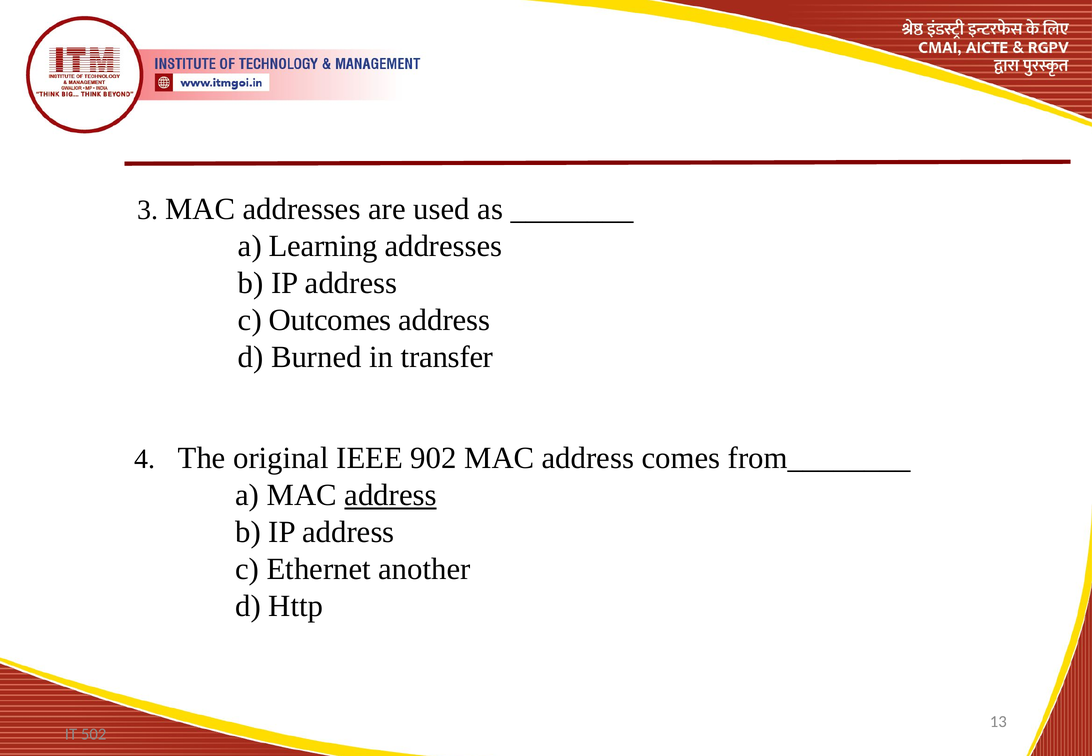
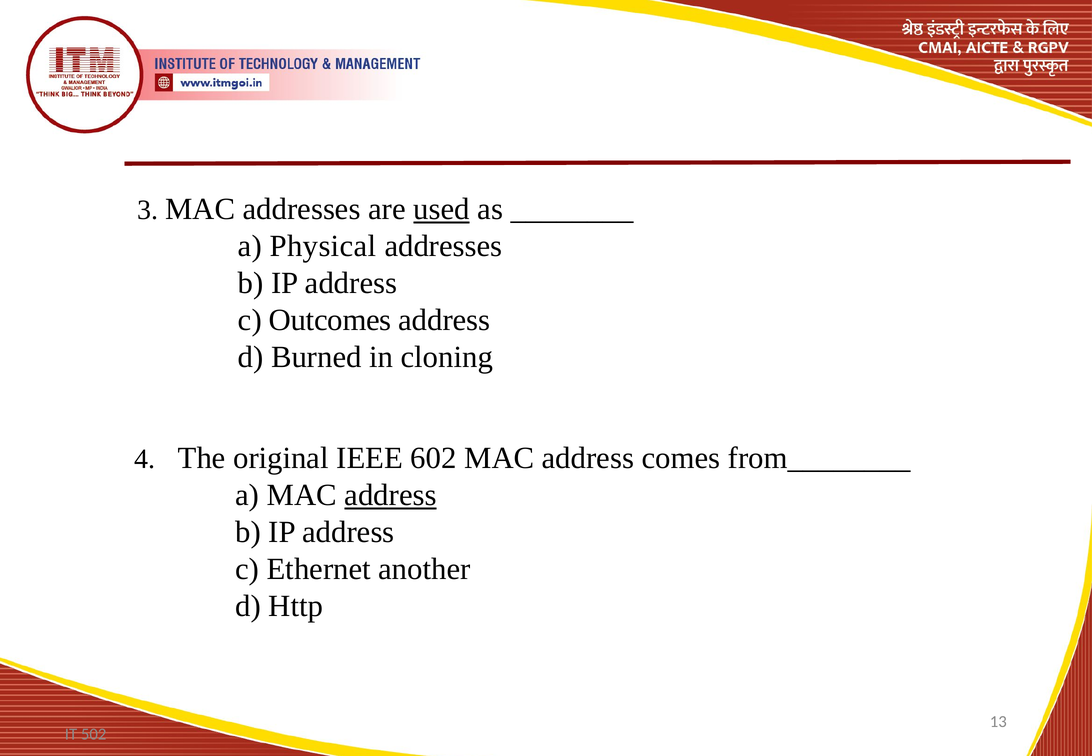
used underline: none -> present (442, 209)
Learning: Learning -> Physical (323, 246)
transfer: transfer -> cloning (447, 357)
902: 902 -> 602 (434, 458)
